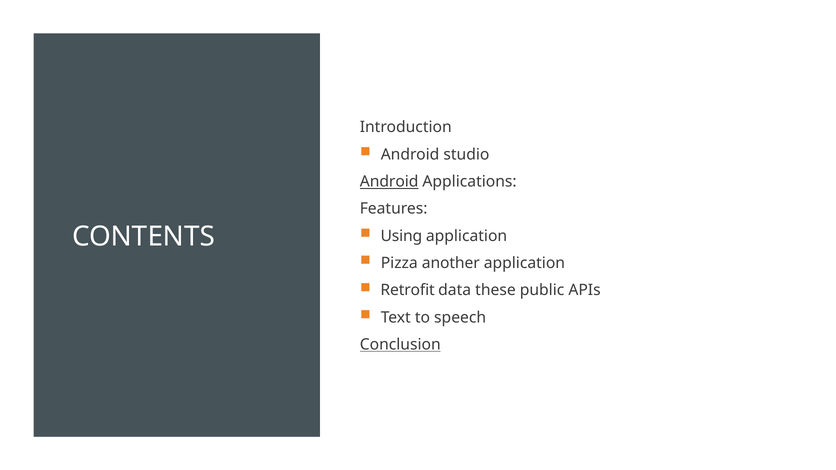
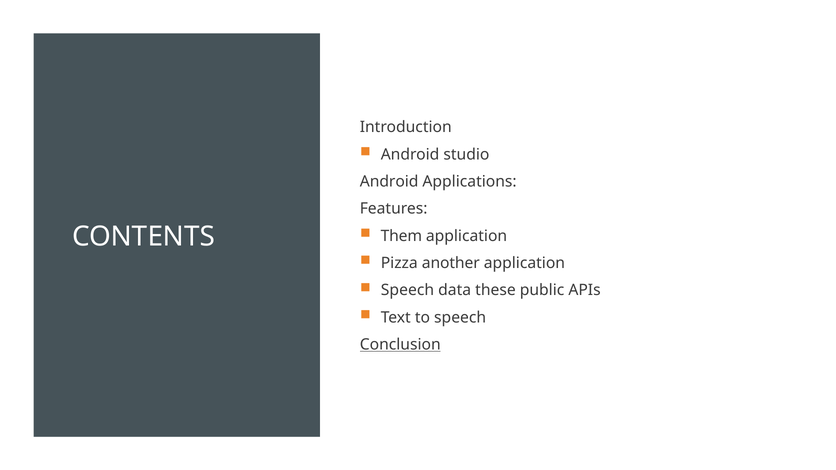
Android underline: present -> none (389, 182)
Using: Using -> Them (401, 236)
Retrofit: Retrofit -> Speech (407, 290)
